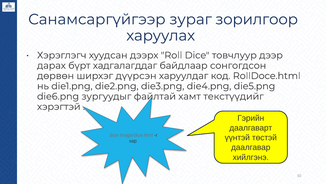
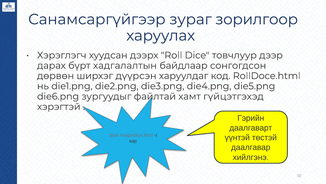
хадгалагддаг: хадгалагддаг -> хадгалалтын (125, 65)
текстүүдийг: текстүүдийг -> гүйцэтгэхэд (233, 96)
